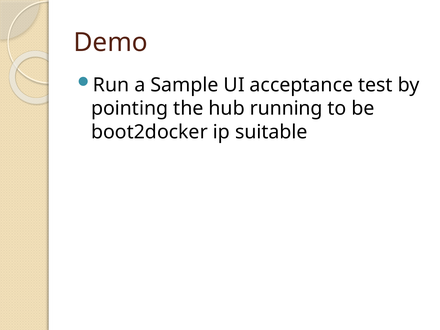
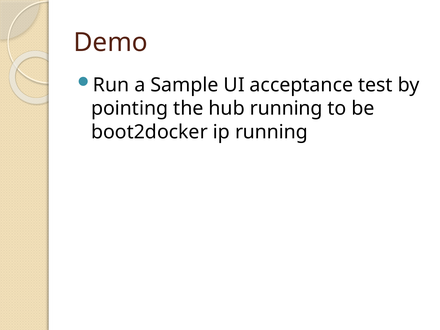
ip suitable: suitable -> running (271, 132)
